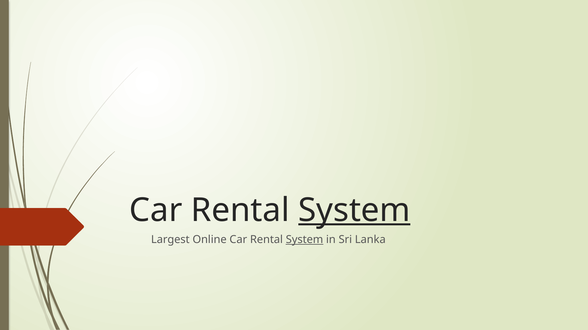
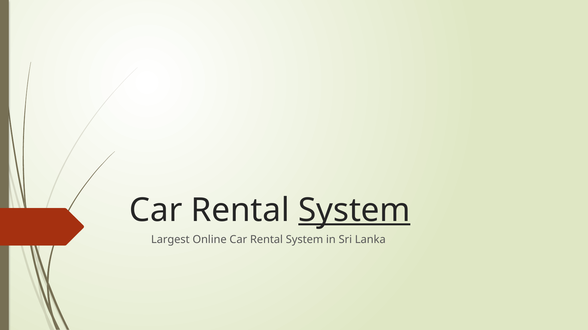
System underline: present -> none (305, 240)
